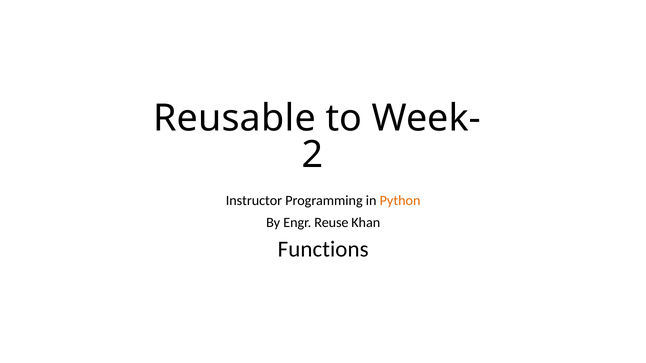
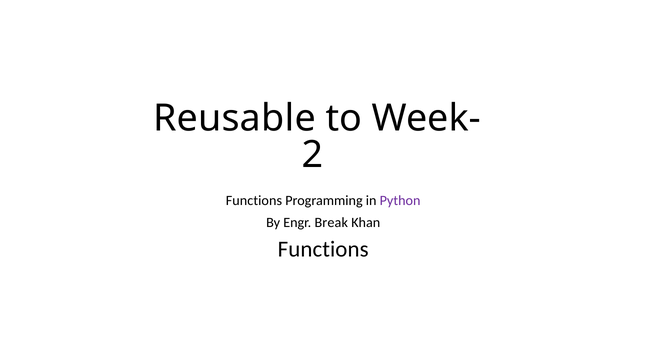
Instructor: Instructor -> Functions (254, 201)
Python colour: orange -> purple (400, 201)
Reuse: Reuse -> Break (331, 223)
